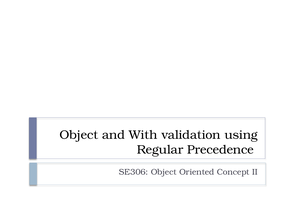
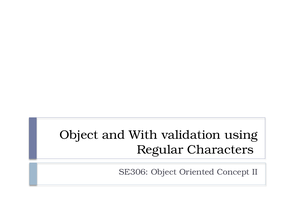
Precedence: Precedence -> Characters (220, 150)
